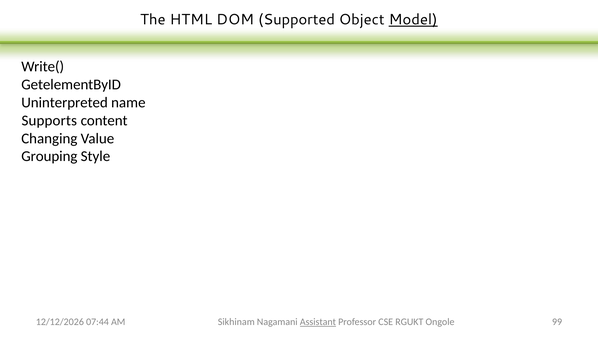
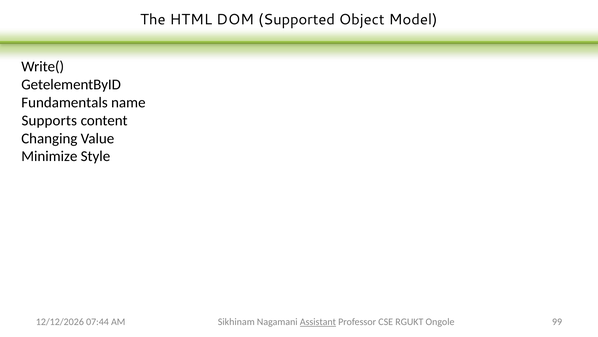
Model underline: present -> none (413, 20)
Uninterpreted: Uninterpreted -> Fundamentals (65, 102)
Grouping: Grouping -> Minimize (49, 156)
